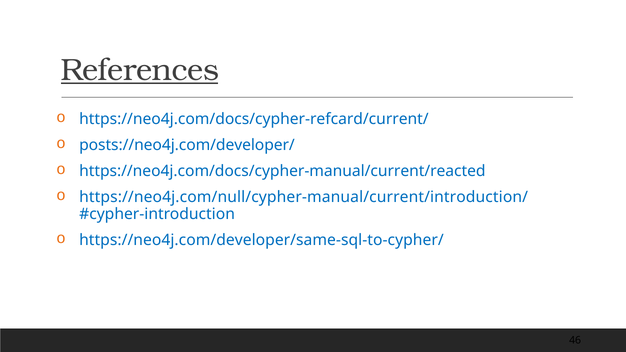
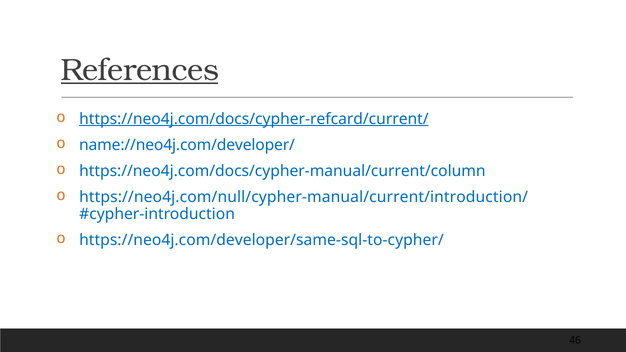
https://neo4j.com/docs/cypher-refcard/current/ underline: none -> present (254, 119)
posts://neo4j.com/developer/: posts://neo4j.com/developer/ -> name://neo4j.com/developer/ (187, 145)
https://neo4j.com/docs/cypher-manual/current/reacted: https://neo4j.com/docs/cypher-manual/current/reacted -> https://neo4j.com/docs/cypher-manual/current/column (282, 171)
